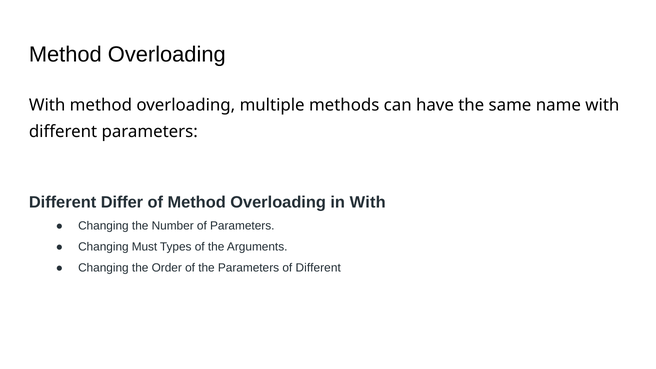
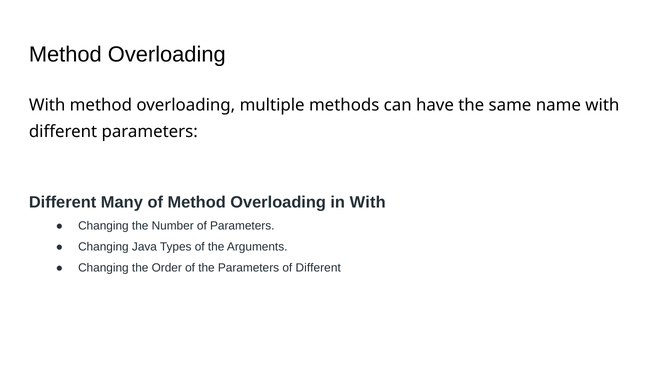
Differ: Differ -> Many (122, 203)
Must: Must -> Java (144, 247)
